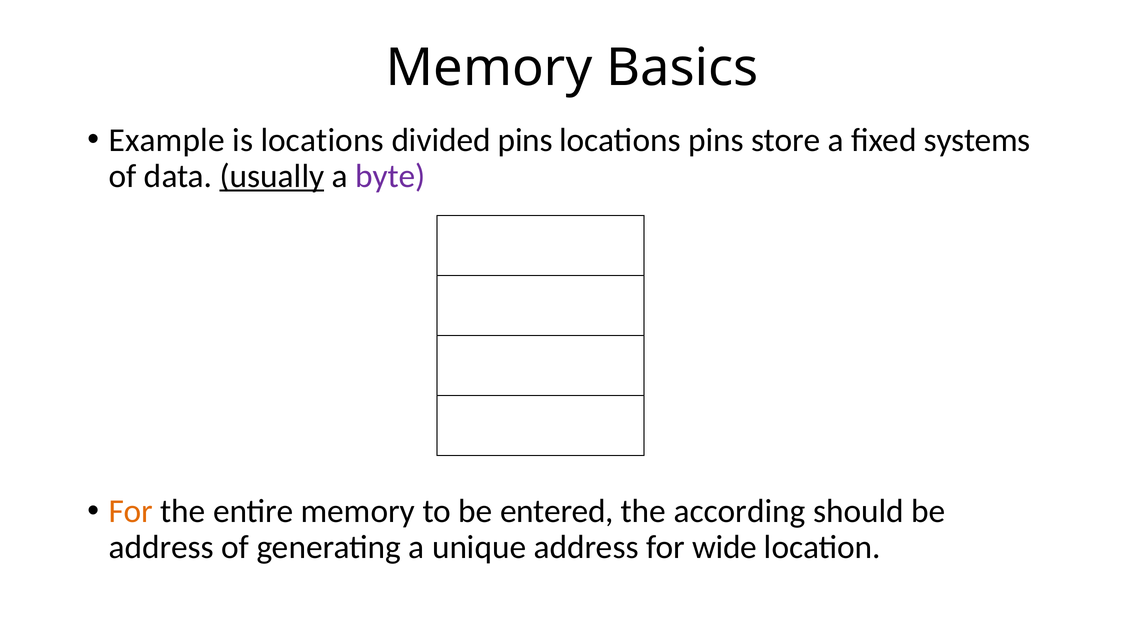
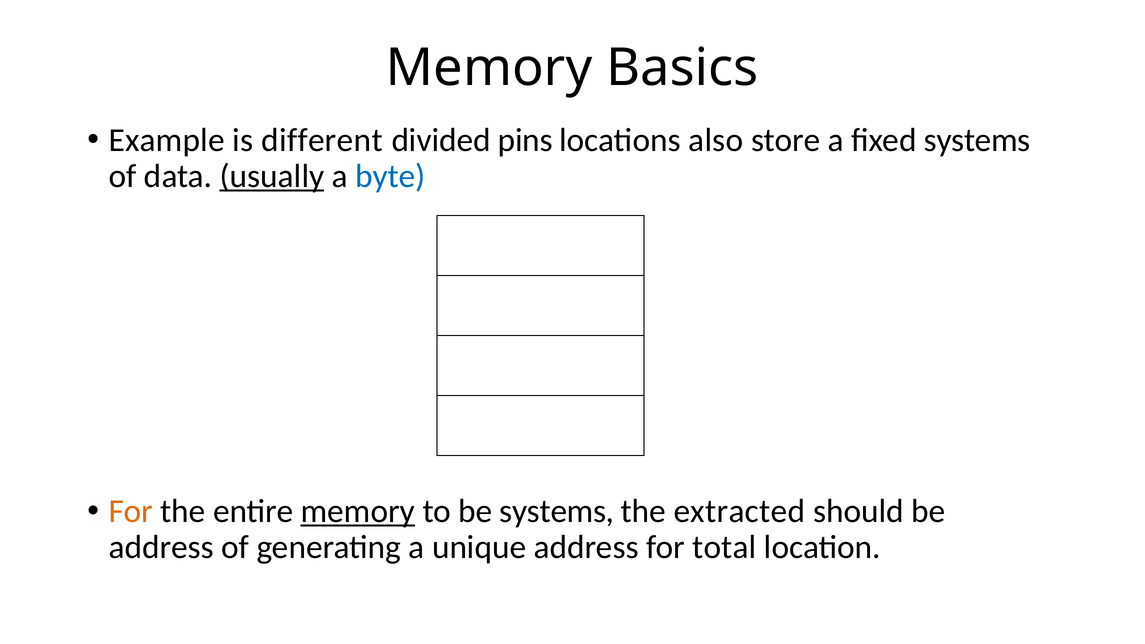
is locations: locations -> different (322, 140)
locations pins: pins -> also (716, 140)
byte colour: purple -> blue (390, 176)
memory underline: none -> present (358, 511)
be entered: entered -> systems (557, 511)
according: according -> extracted (739, 511)
wide: wide -> total (724, 547)
